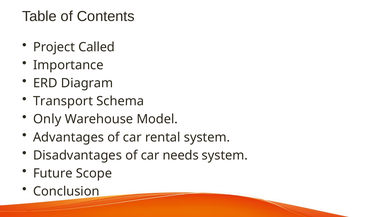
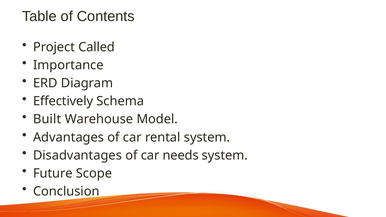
Transport: Transport -> Effectively (63, 101)
Only: Only -> Built (47, 119)
